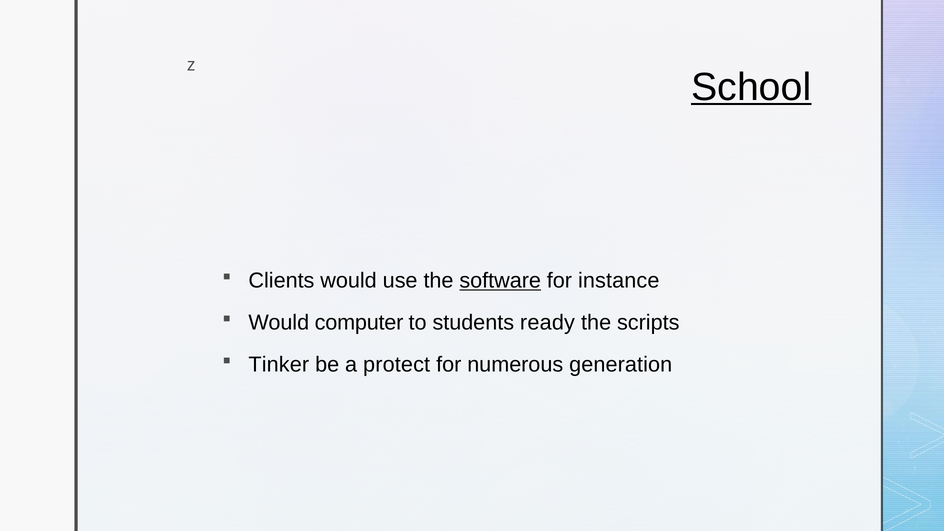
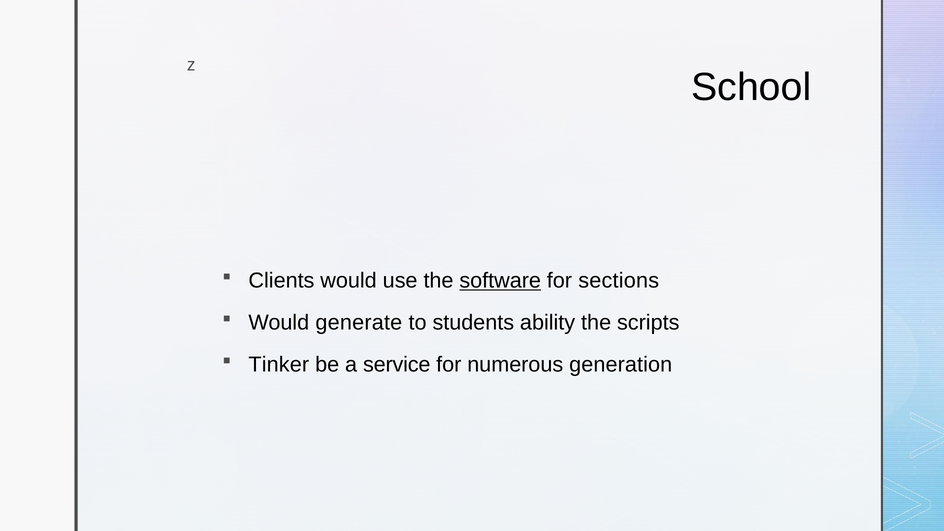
School underline: present -> none (751, 87)
instance: instance -> sections (619, 281)
computer: computer -> generate (359, 323)
ready: ready -> ability (548, 323)
protect: protect -> service (397, 365)
